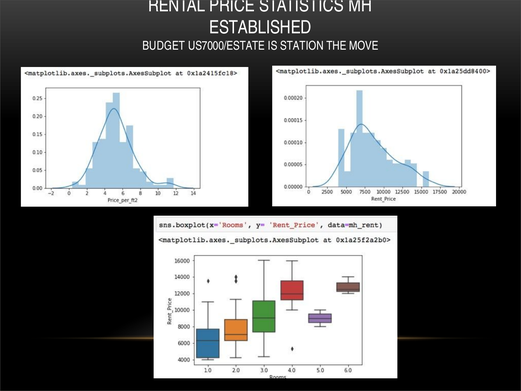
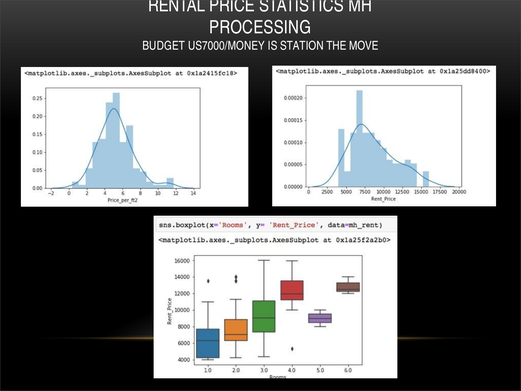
ESTABLISHED: ESTABLISHED -> PROCESSING (260, 28)
US7000/ESTATE: US7000/ESTATE -> US7000/MONEY (227, 46)
